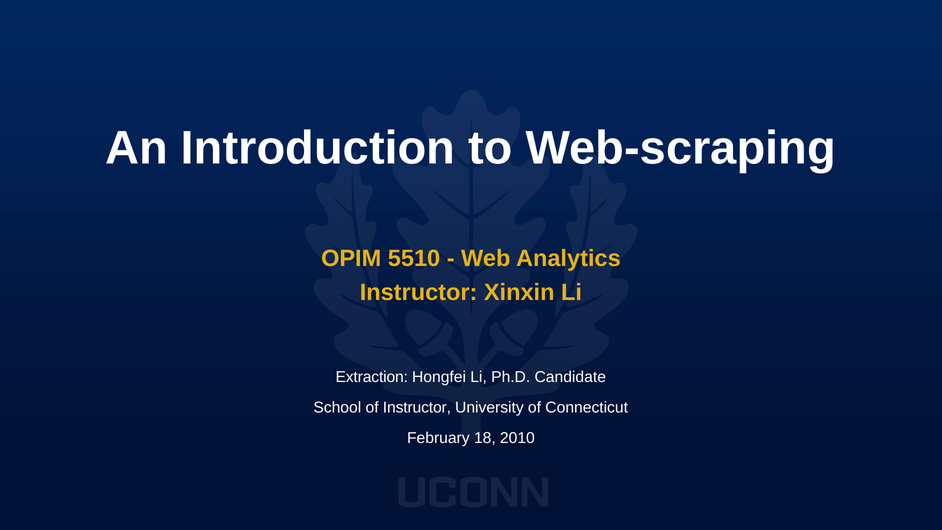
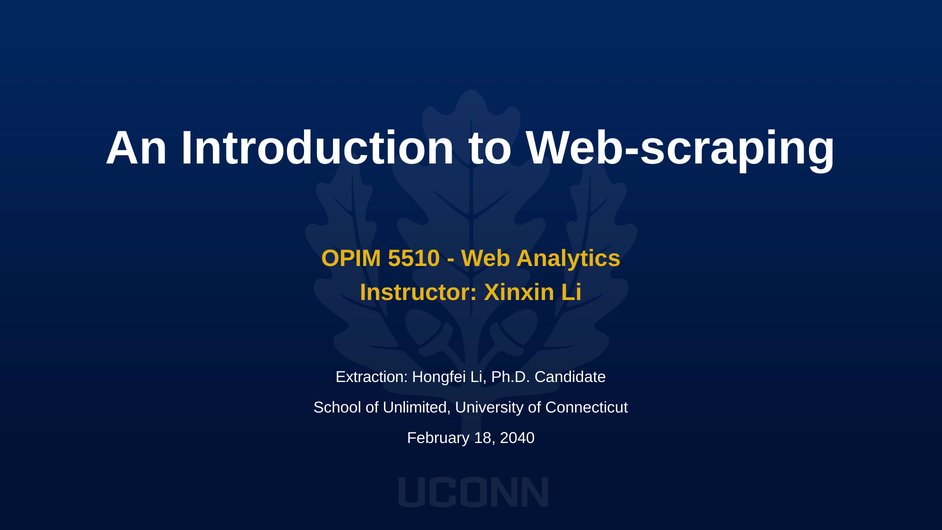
of Instructor: Instructor -> Unlimited (417, 407)
2010: 2010 -> 2040 (517, 438)
